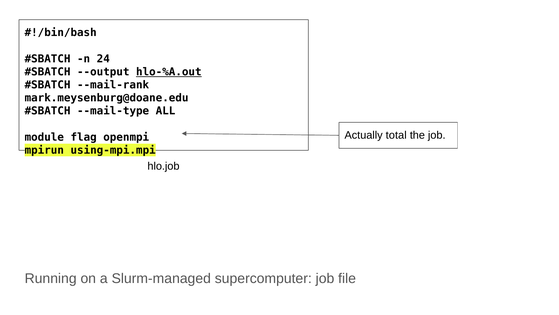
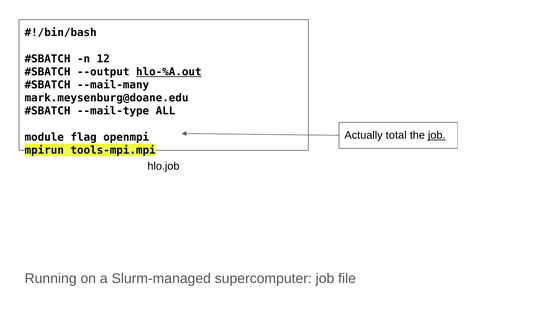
24: 24 -> 12 (103, 59)
--mail-rank: --mail-rank -> --mail-many (113, 85)
job underline: none -> present (437, 135)
using-mpi.mpi: using-mpi.mpi -> tools-mpi.mpi (113, 150)
